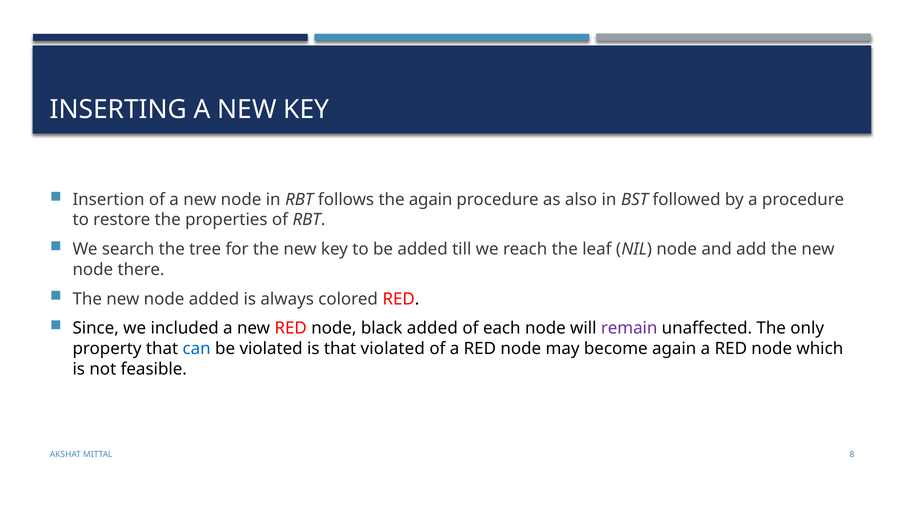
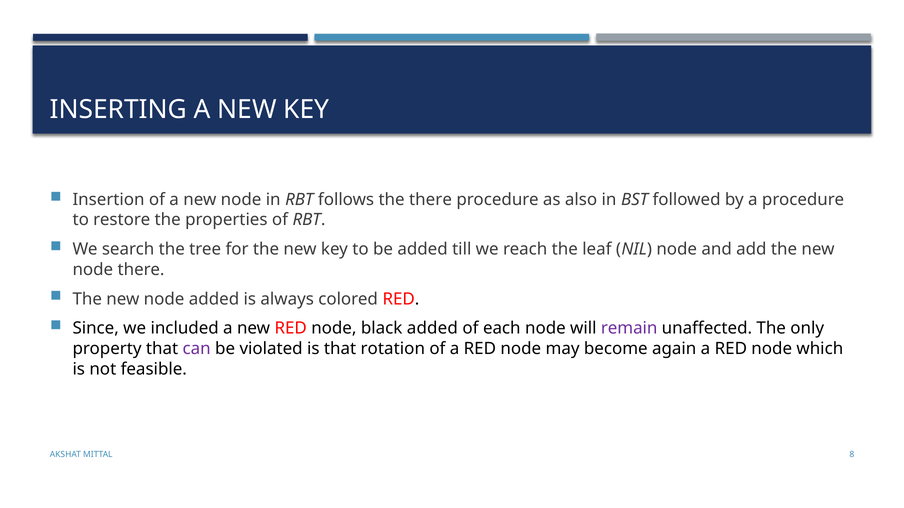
the again: again -> there (430, 200)
can colour: blue -> purple (197, 349)
that violated: violated -> rotation (393, 349)
